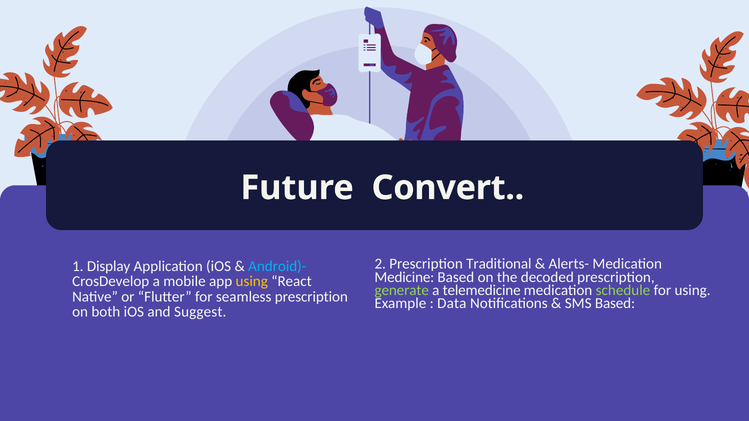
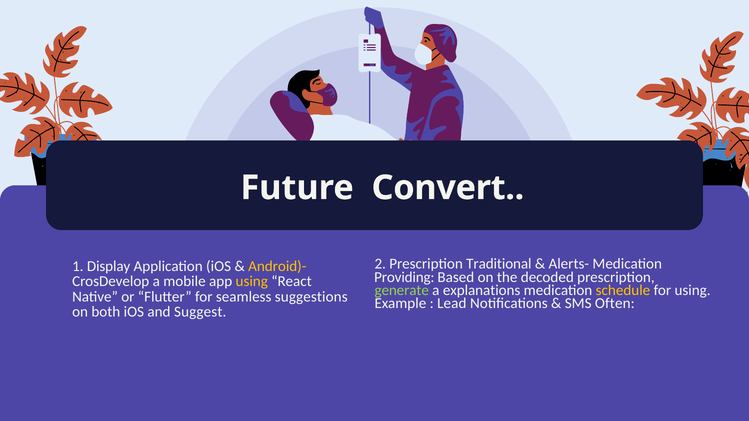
Android)- colour: light blue -> yellow (277, 266)
Medicine: Medicine -> Providing (404, 277)
telemedicine: telemedicine -> explanations (482, 290)
schedule colour: light green -> yellow (623, 290)
seamless prescription: prescription -> suggestions (311, 297)
Data: Data -> Lead (452, 303)
SMS Based: Based -> Often (615, 303)
